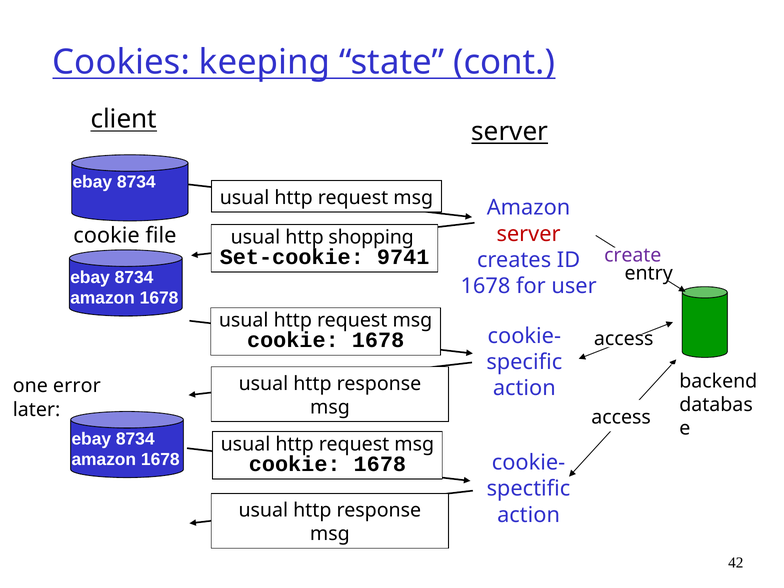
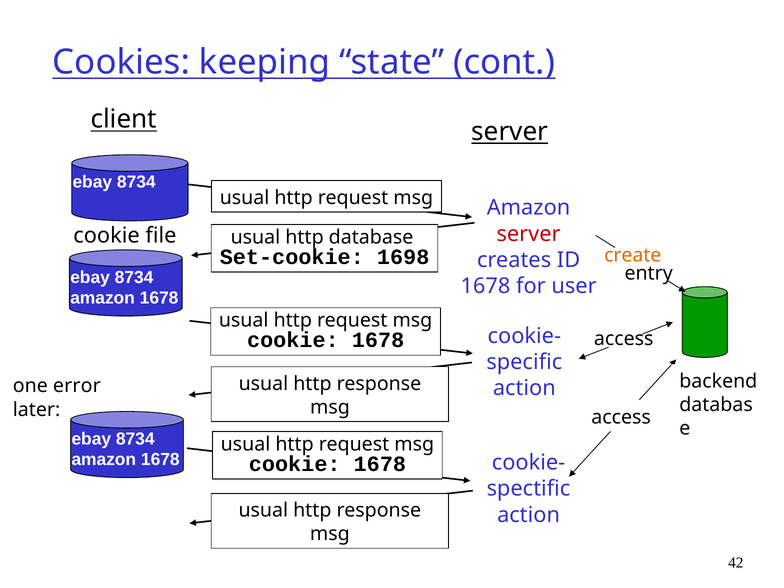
shopping: shopping -> database (371, 237)
9741: 9741 -> 1698 (403, 257)
create colour: purple -> orange (633, 255)
